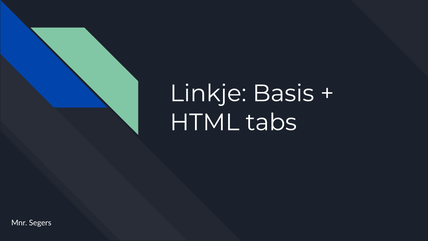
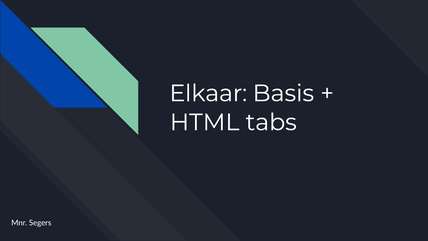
Linkje: Linkje -> Elkaar (208, 93)
